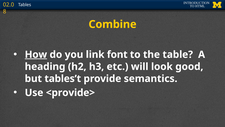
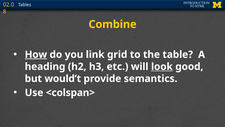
font: font -> grid (117, 54)
look underline: none -> present (162, 66)
tables’t: tables’t -> would’t (63, 78)
<provide>: <provide> -> <colspan> (70, 92)
